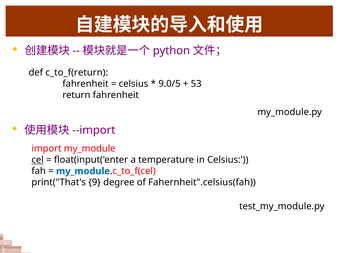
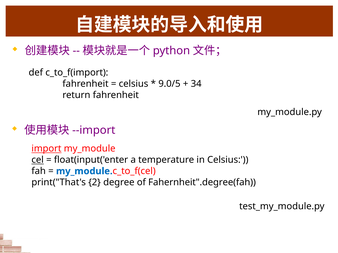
c_to_f(return: c_to_f(return -> c_to_f(import (77, 73)
53: 53 -> 34 (196, 84)
import underline: none -> present (46, 149)
9: 9 -> 2 (95, 183)
Fahernheit".celsius(fah: Fahernheit".celsius(fah -> Fahernheit".degree(fah (202, 183)
